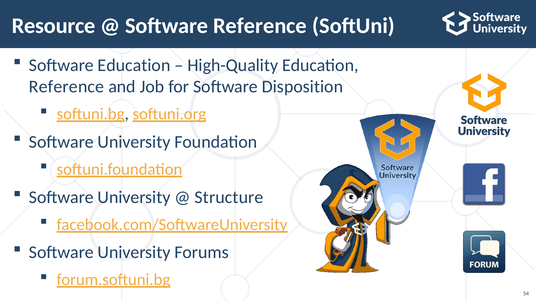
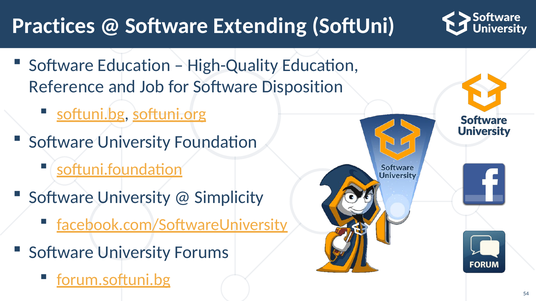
Resource: Resource -> Practices (54, 26)
Software Reference: Reference -> Extending (260, 26)
Structure: Structure -> Simplicity (229, 197)
